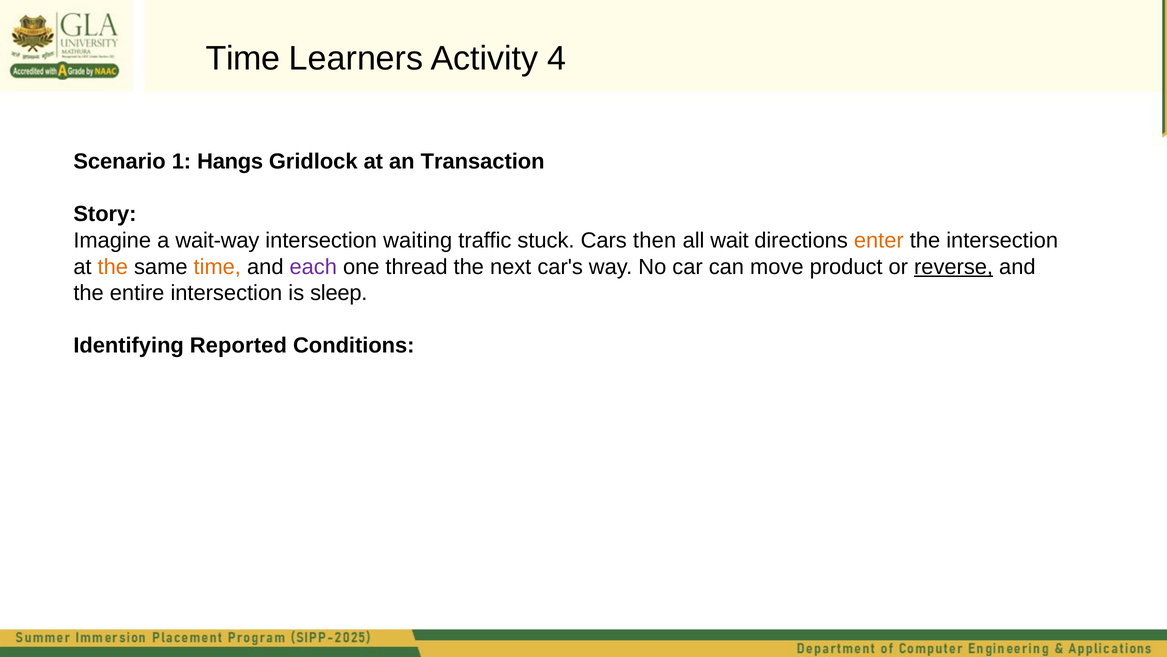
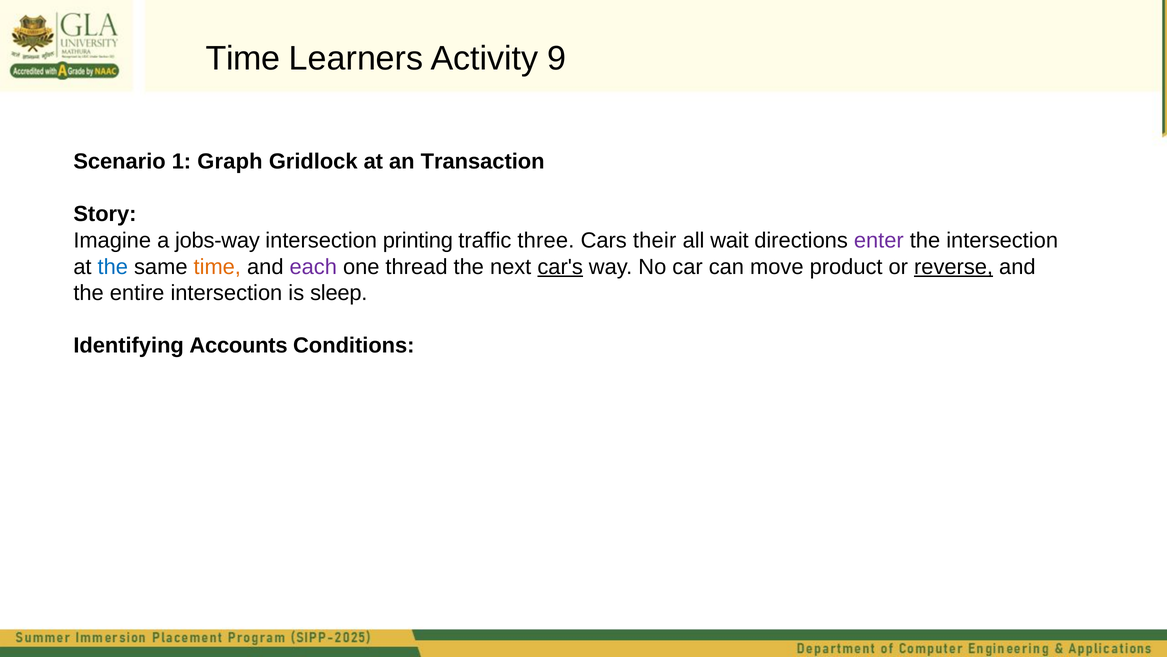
4: 4 -> 9 (557, 59)
Hangs: Hangs -> Graph (230, 162)
wait-way: wait-way -> jobs-way (217, 240)
waiting: waiting -> printing (418, 240)
stuck: stuck -> three (546, 240)
then: then -> their (655, 240)
enter colour: orange -> purple (879, 240)
the colour: orange -> blue (113, 267)
car's underline: none -> present (560, 267)
Reported: Reported -> Accounts (239, 345)
